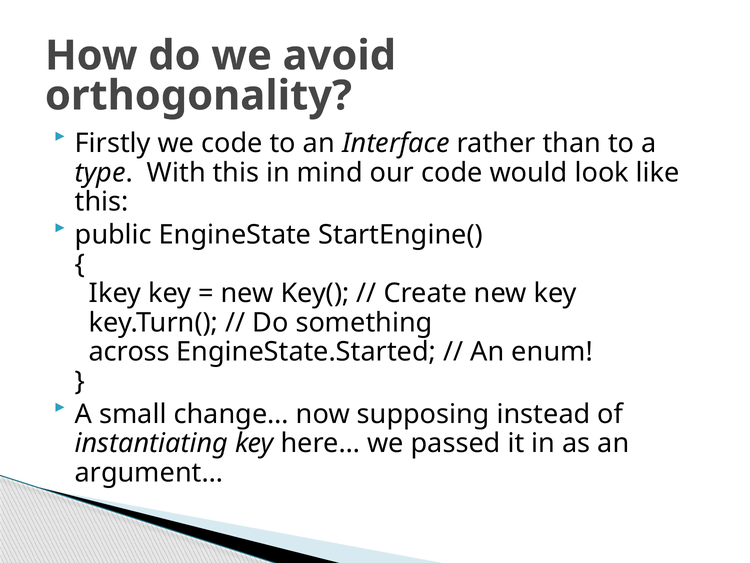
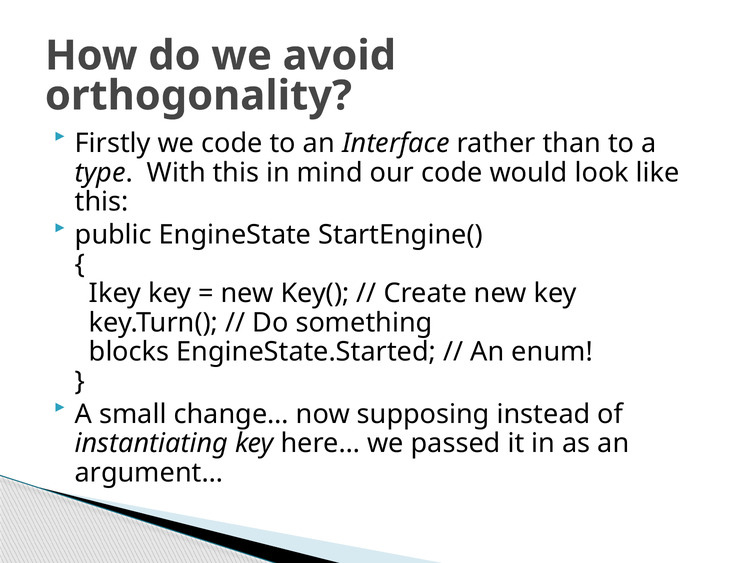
across: across -> blocks (129, 352)
